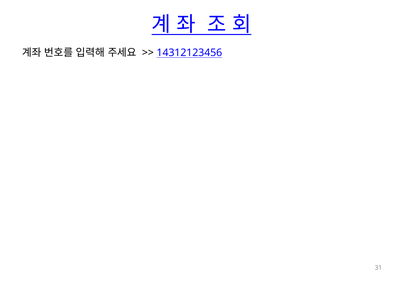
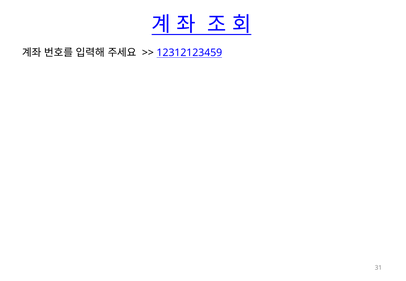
14312123456: 14312123456 -> 12312123459 (189, 53)
